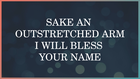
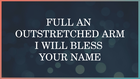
SAKE: SAKE -> FULL (60, 22)
